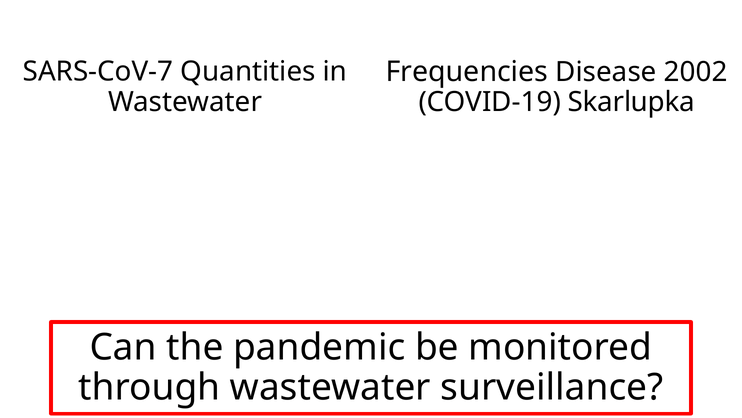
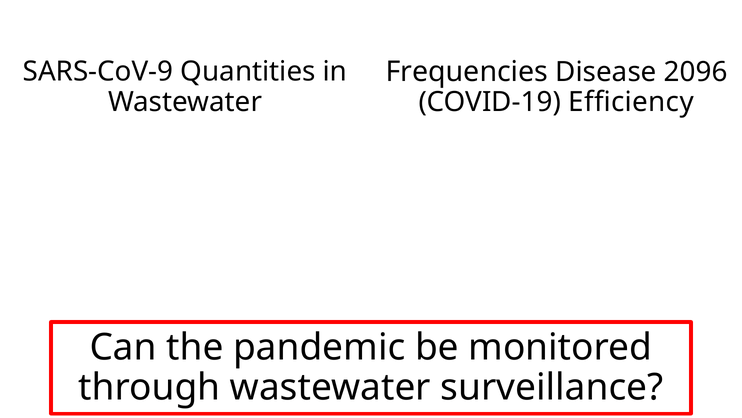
2002: 2002 -> 2096 (696, 72)
SARS-CoV-7: SARS-CoV-7 -> SARS-CoV-9 (98, 72)
Skarlupka: Skarlupka -> Efficiency (631, 102)
